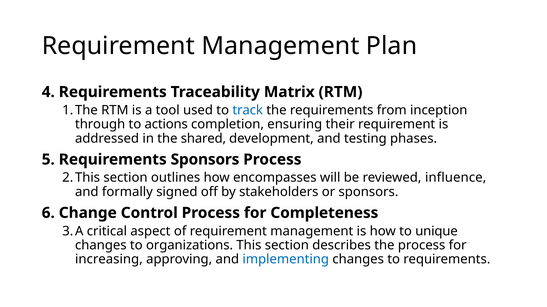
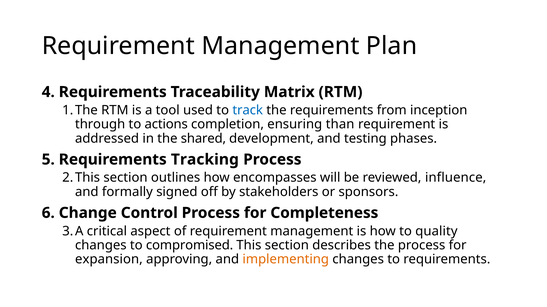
their: their -> than (340, 125)
Requirements Sponsors: Sponsors -> Tracking (205, 160)
unique: unique -> quality (436, 232)
organizations: organizations -> compromised (190, 246)
increasing: increasing -> expansion (109, 260)
implementing colour: blue -> orange (286, 260)
